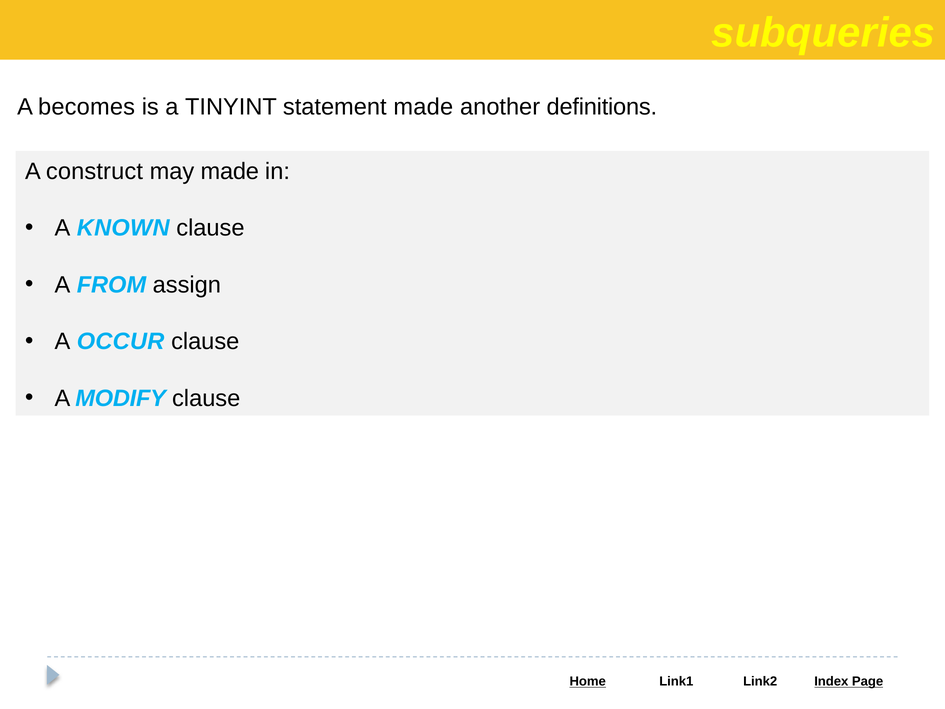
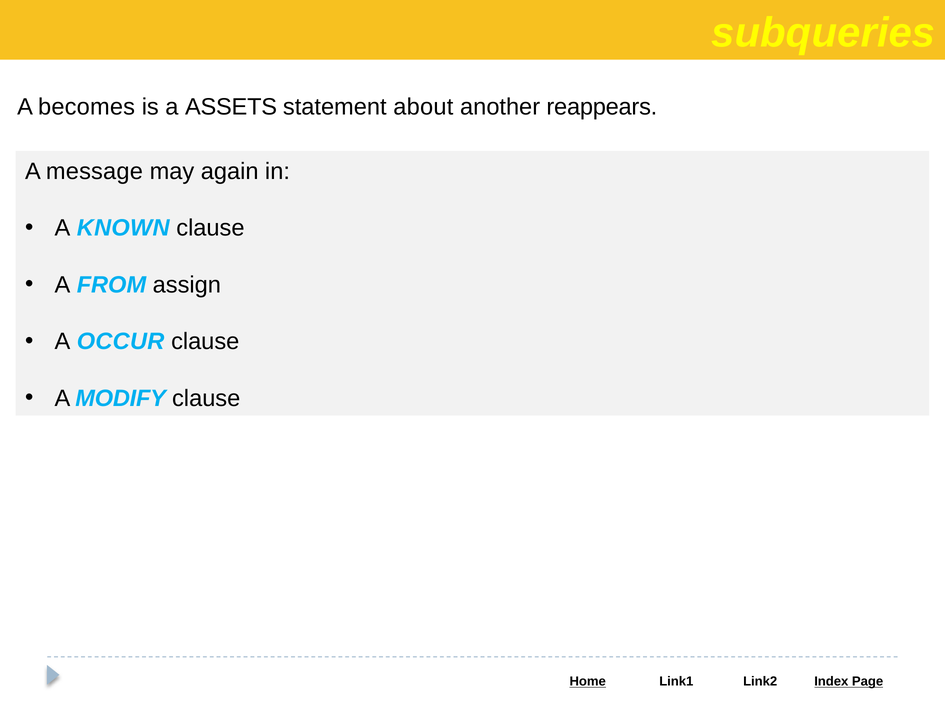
TINYINT: TINYINT -> ASSETS (231, 107)
statement made: made -> about (423, 107)
definitions: definitions -> reappears (602, 107)
construct: construct -> message (94, 171)
may made: made -> again (230, 171)
